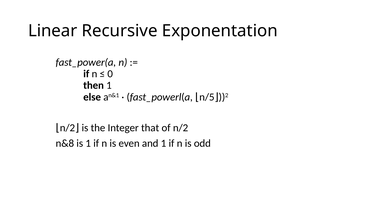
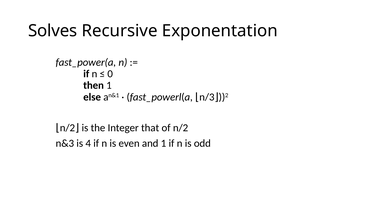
Linear: Linear -> Solves (53, 31)
n/5: n/5 -> n/3 (207, 97)
n&8: n&8 -> n&3 (65, 143)
is 1: 1 -> 4 (88, 143)
